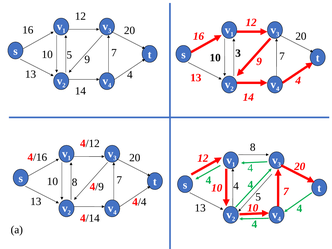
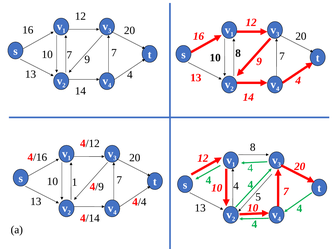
10 5: 5 -> 7 (69, 55)
10 3: 3 -> 8 (238, 53)
10 8: 8 -> 1 (75, 182)
